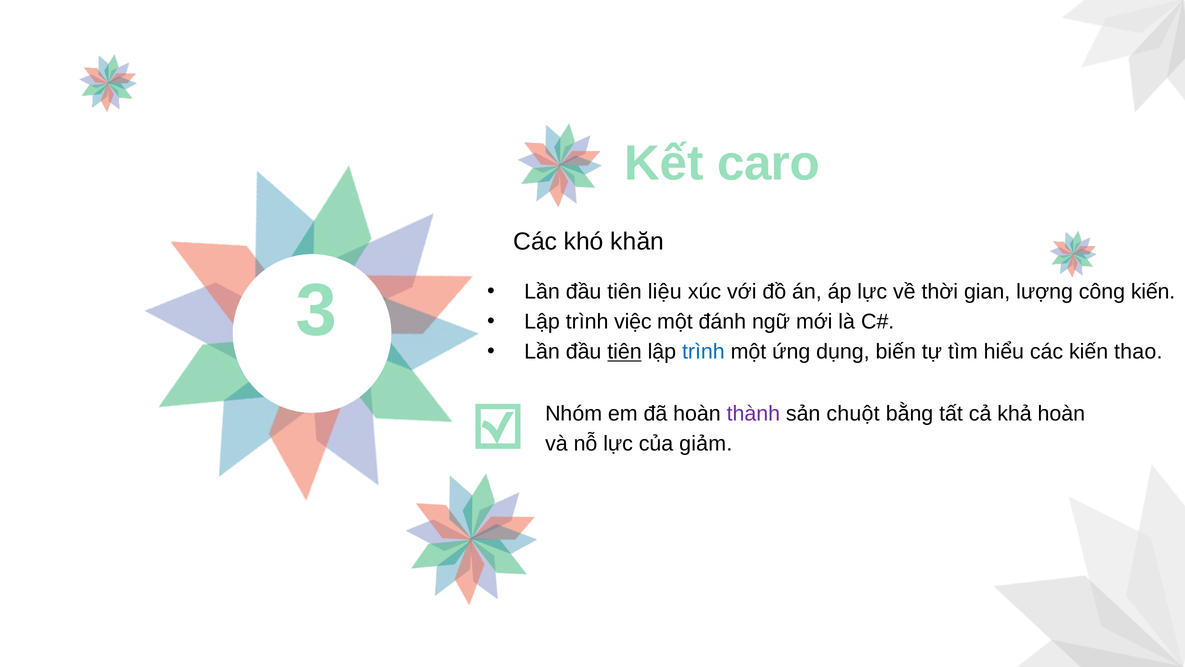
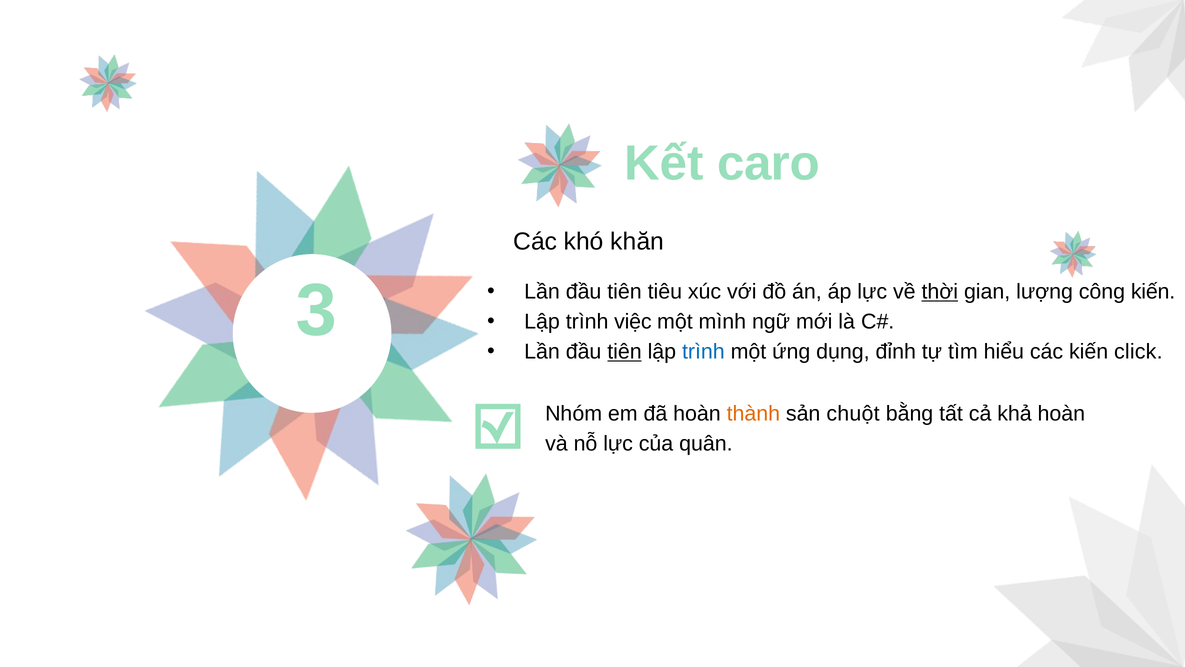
liệu: liệu -> tiêu (665, 292)
thời underline: none -> present (940, 292)
đánh: đánh -> mình (722, 322)
biến: biến -> đỉnh (896, 352)
thao: thao -> click (1138, 352)
thành colour: purple -> orange (753, 414)
giảm: giảm -> quân (706, 444)
